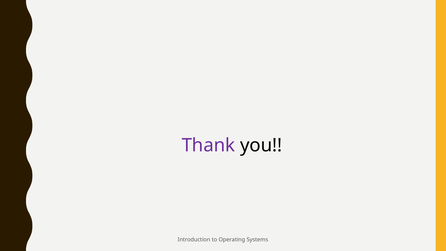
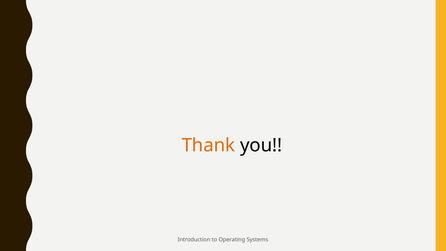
Thank colour: purple -> orange (208, 145)
